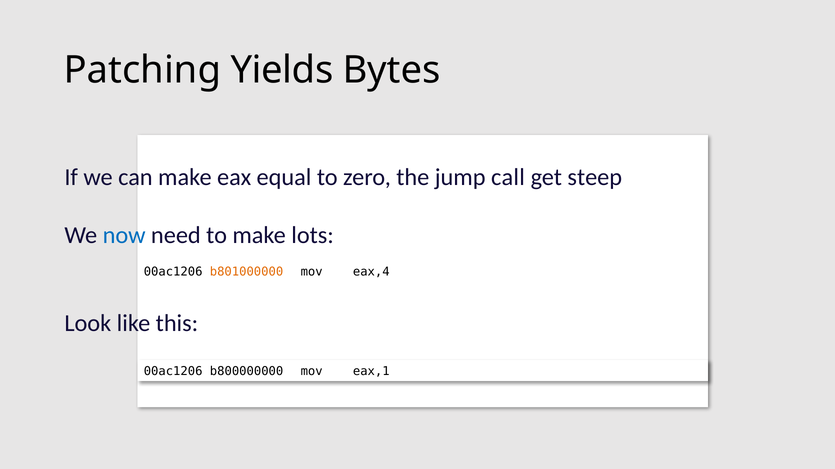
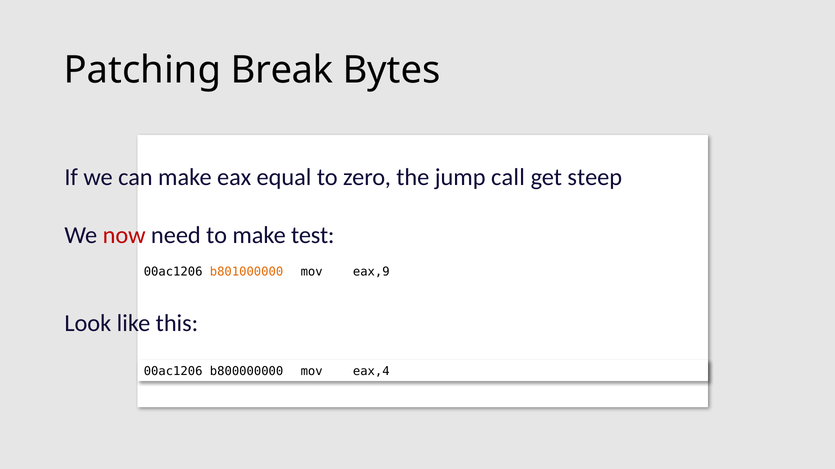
Yields: Yields -> Break (282, 70)
now colour: blue -> red (124, 236)
lots: lots -> test (313, 236)
eax,4: eax,4 -> eax,9 (371, 272)
eax,1: eax,1 -> eax,4 (371, 372)
